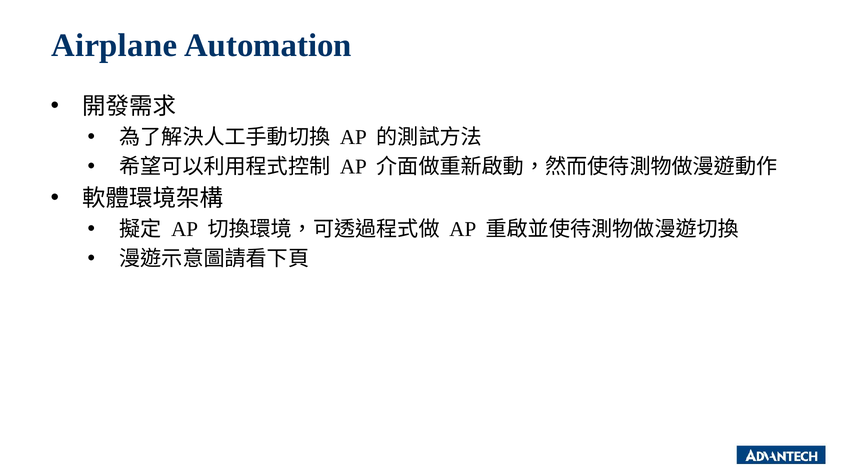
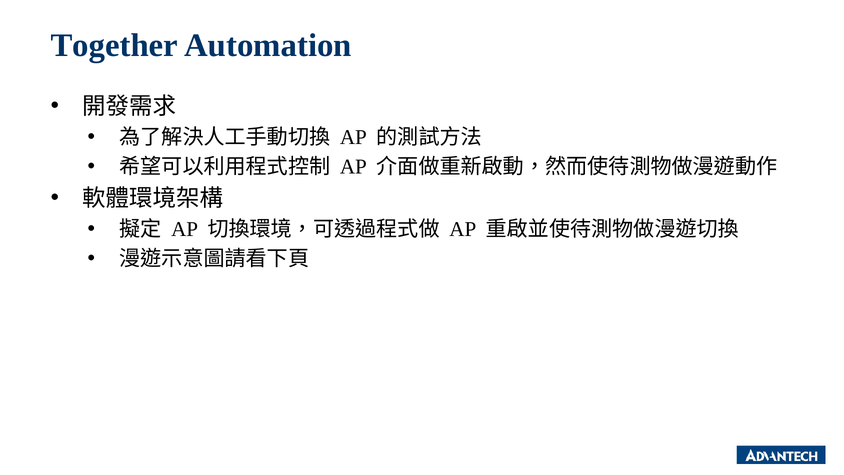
Airplane: Airplane -> Together (114, 45)
